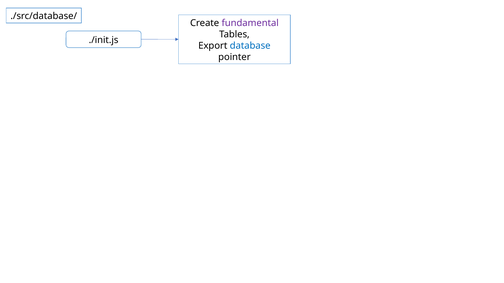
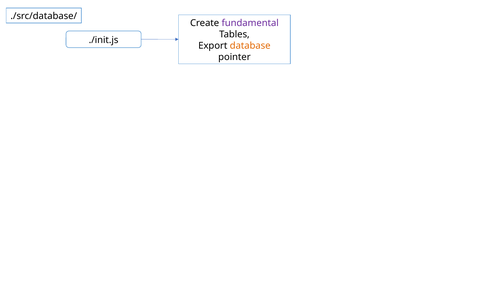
database colour: blue -> orange (250, 46)
